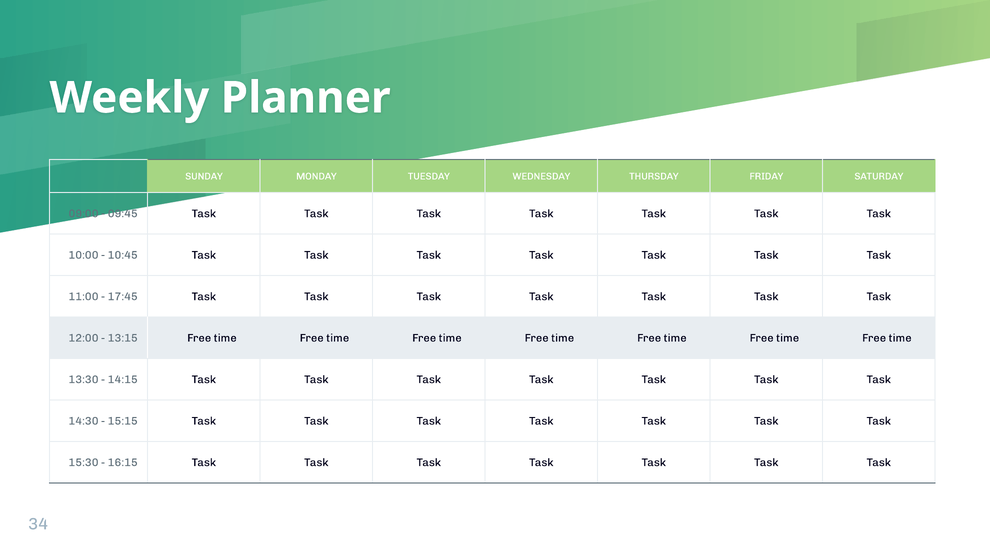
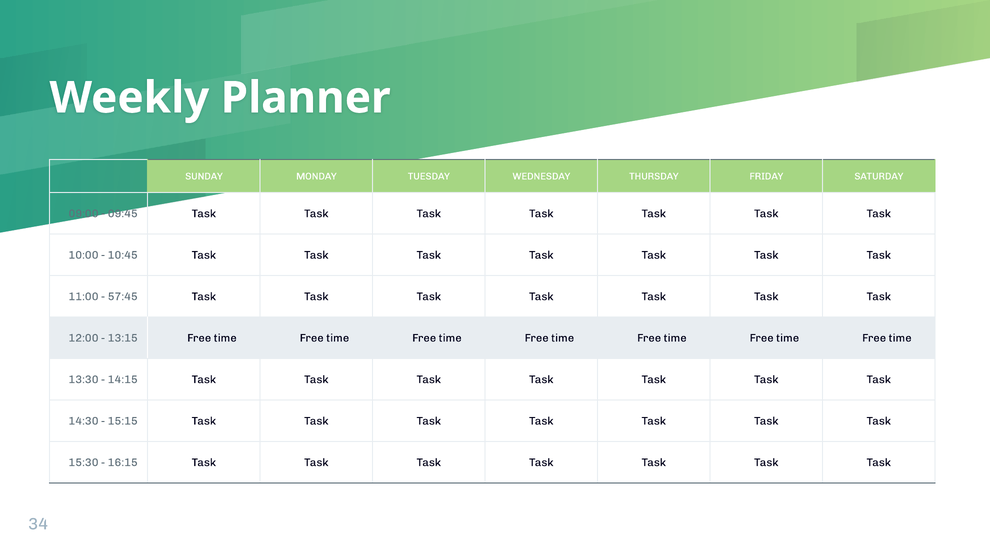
17:45: 17:45 -> 57:45 (123, 296)
